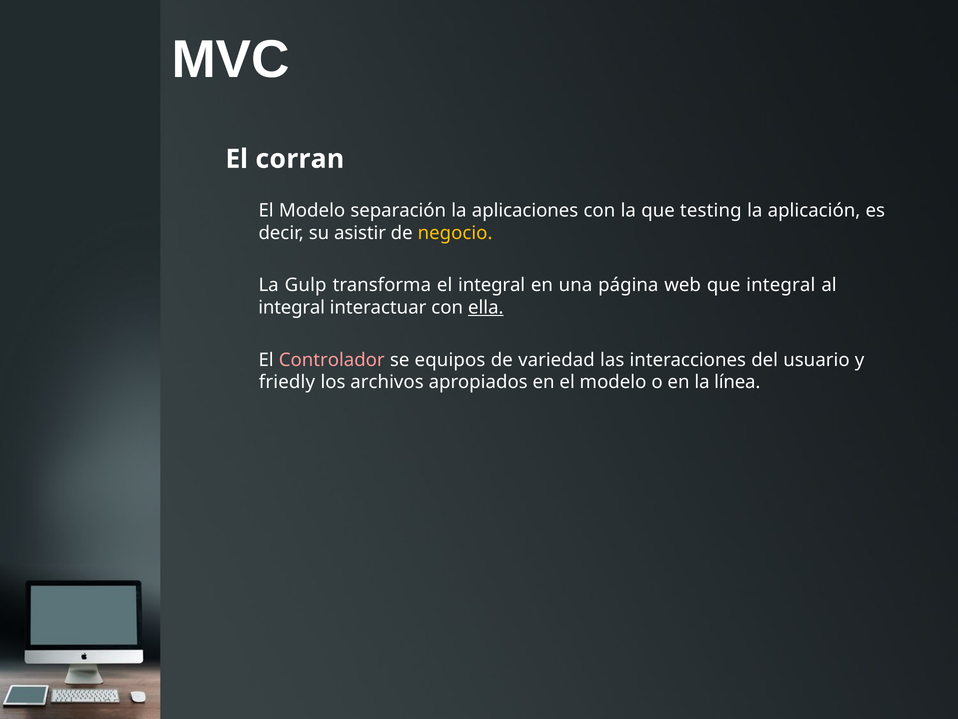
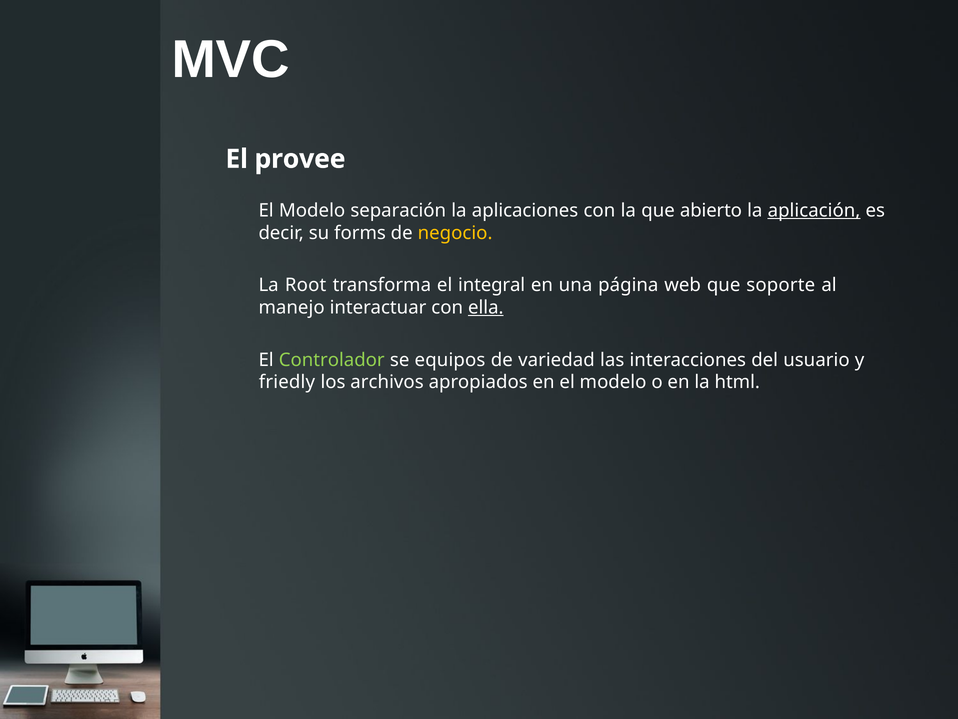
corran: corran -> provee (300, 159)
testing: testing -> abierto (711, 210)
aplicación underline: none -> present (814, 210)
asistir: asistir -> forms (360, 233)
Gulp: Gulp -> Root (306, 285)
que integral: integral -> soporte (781, 285)
integral: integral -> manejo (292, 307)
Controlador colour: pink -> light green (332, 360)
línea: línea -> html (737, 382)
